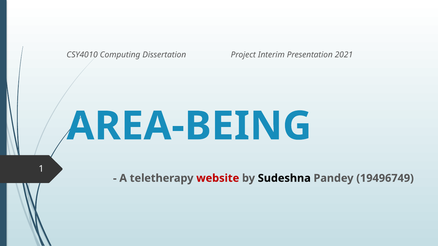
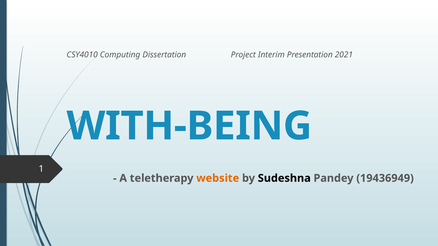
AREA-BEING: AREA-BEING -> WITH-BEING (189, 126)
website colour: red -> orange (218, 178)
19496749: 19496749 -> 19436949 (385, 178)
